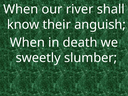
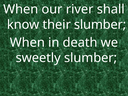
their anguish: anguish -> slumber (100, 25)
